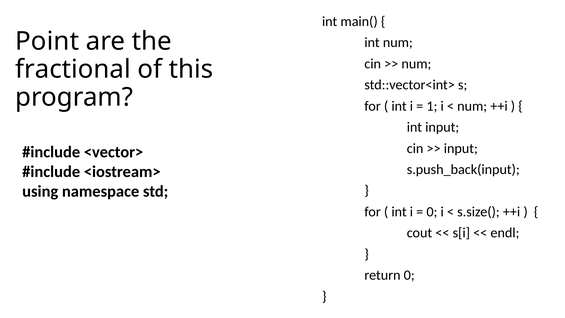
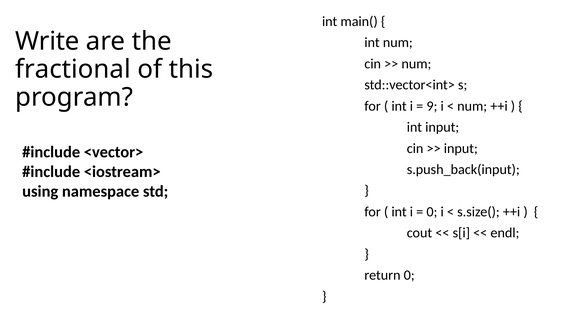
Point: Point -> Write (47, 41)
1: 1 -> 9 (432, 106)
